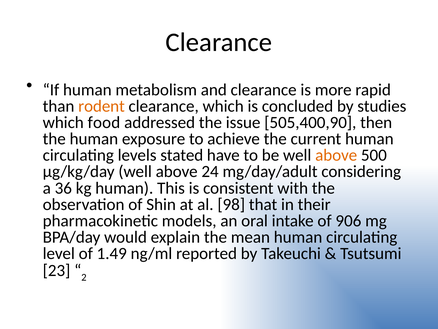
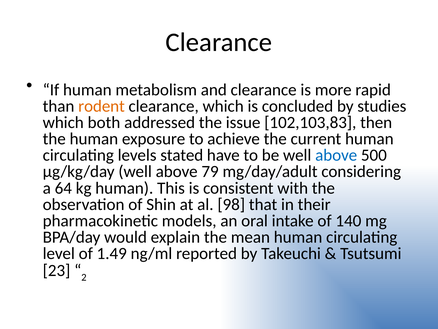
food: food -> both (104, 122)
505,400,90: 505,400,90 -> 102,103,83 (310, 122)
above colour: orange -> blue (336, 155)
24: 24 -> 79 (210, 171)
36: 36 -> 64 (63, 188)
906: 906 -> 140 (348, 220)
